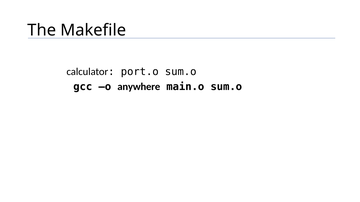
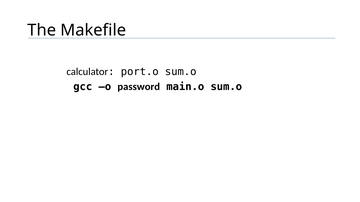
anywhere: anywhere -> password (139, 87)
